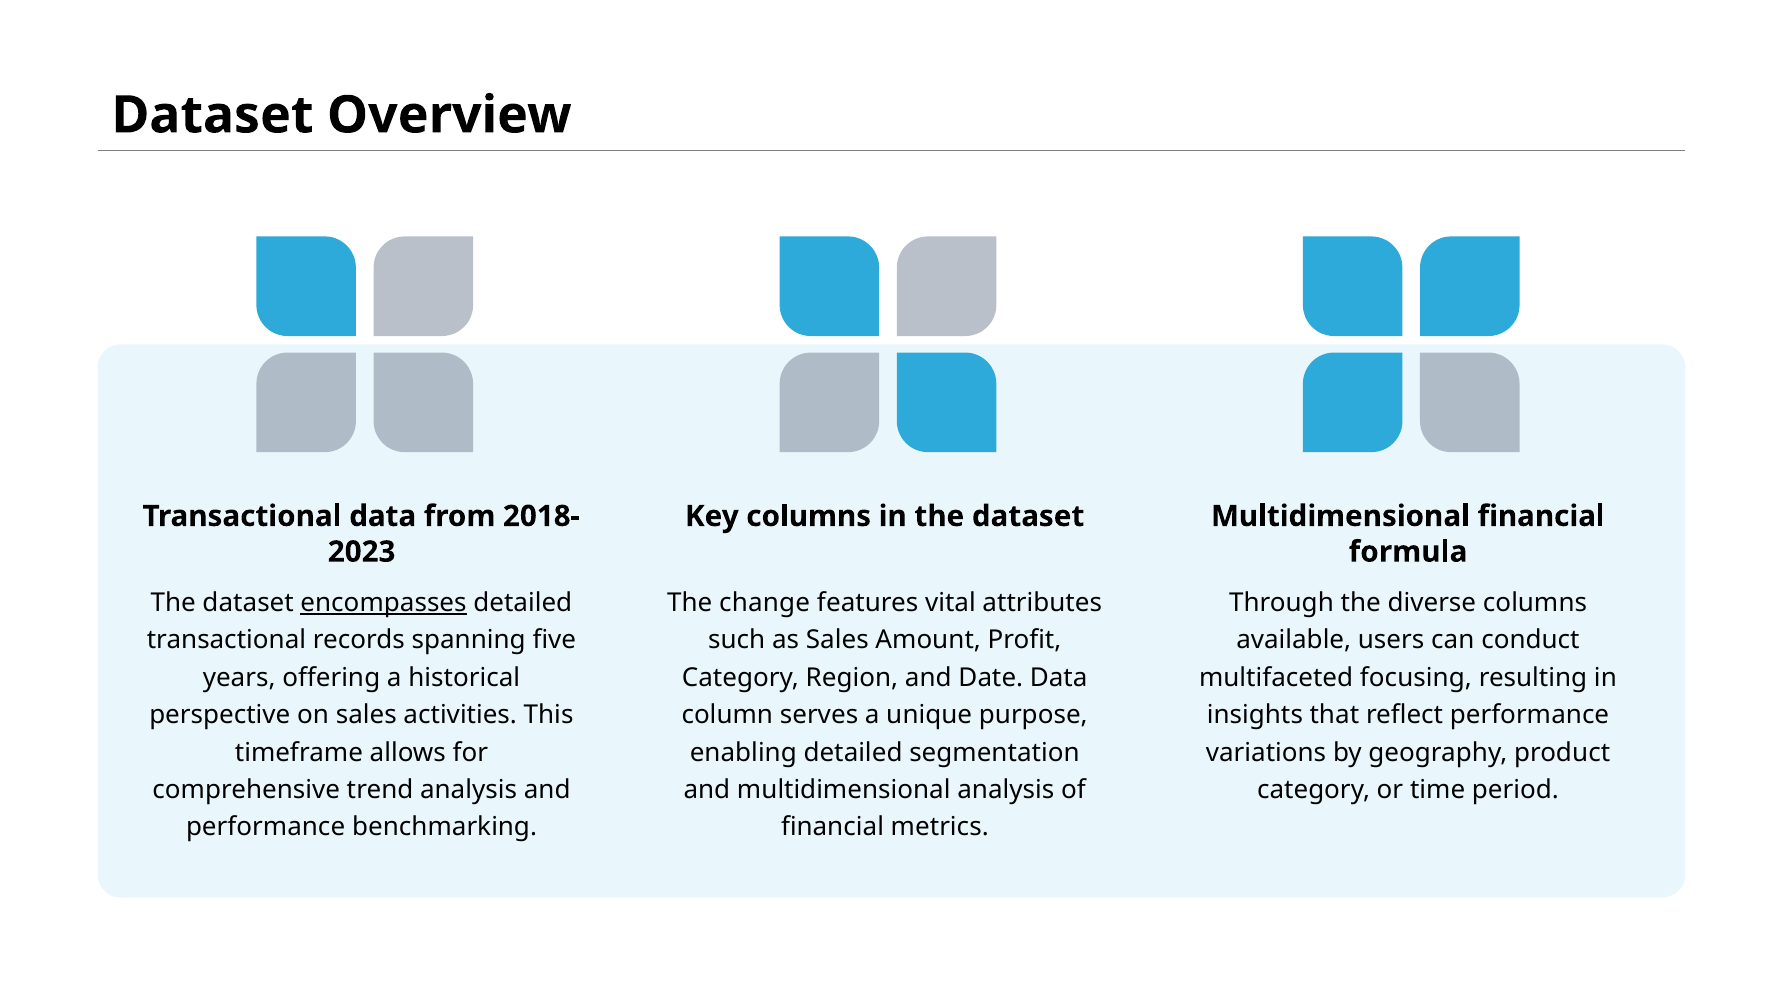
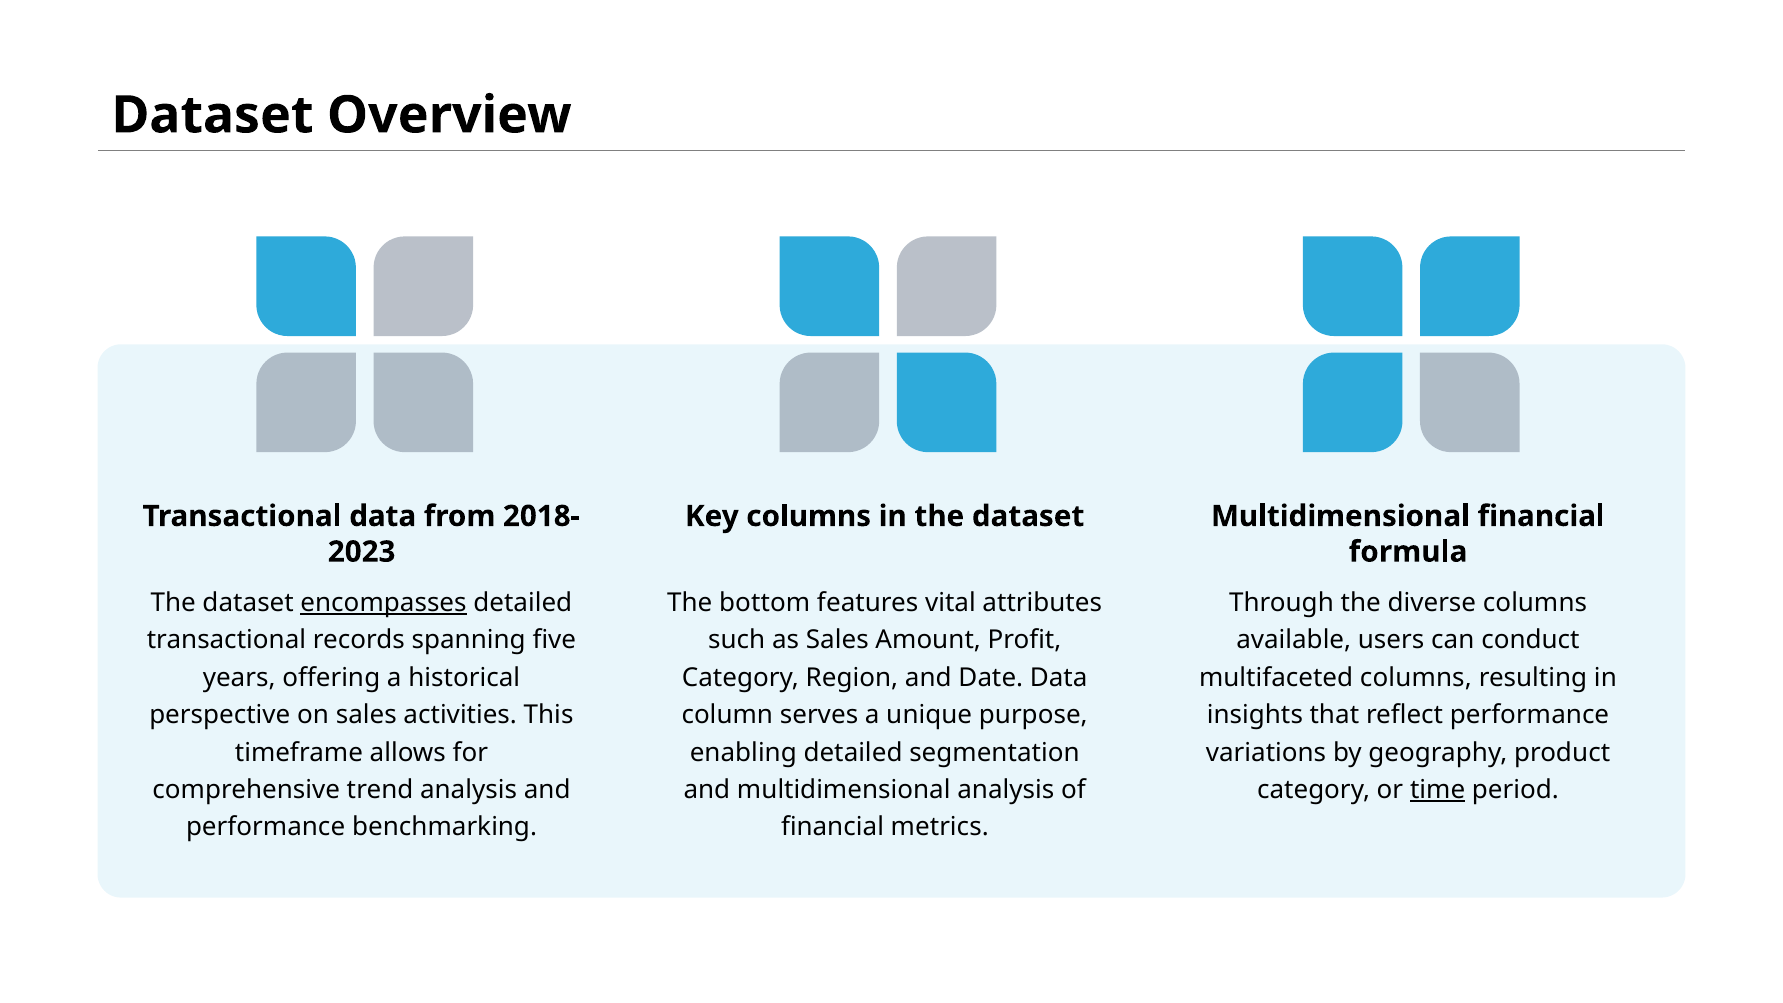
change: change -> bottom (765, 603)
multifaceted focusing: focusing -> columns (1416, 678)
time underline: none -> present (1438, 790)
